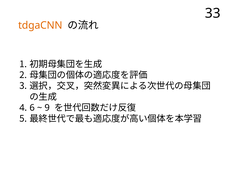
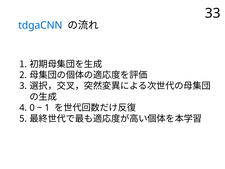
tdgaCNN colour: orange -> blue (40, 25)
6: 6 -> 0 (32, 108)
9: 9 -> 1 (47, 108)
